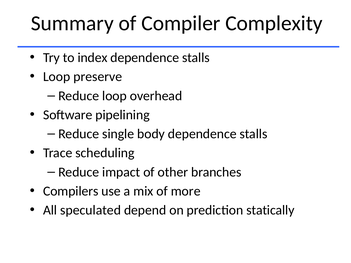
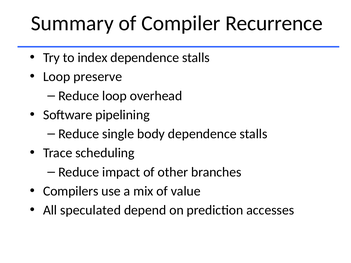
Complexity: Complexity -> Recurrence (274, 23)
more: more -> value (186, 191)
statically: statically -> accesses (270, 210)
